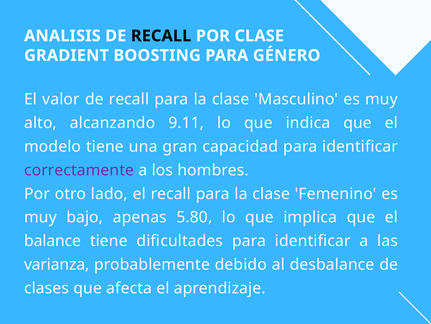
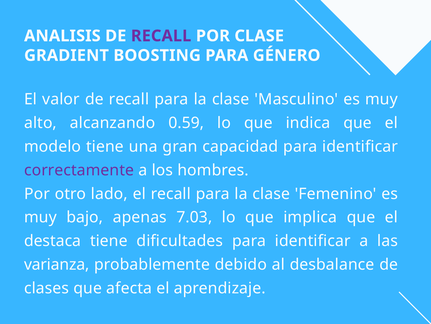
RECALL colour: black -> purple (161, 36)
9.11: 9.11 -> 0.59 (186, 123)
5.80: 5.80 -> 7.03 (194, 217)
balance: balance -> destaca (53, 241)
